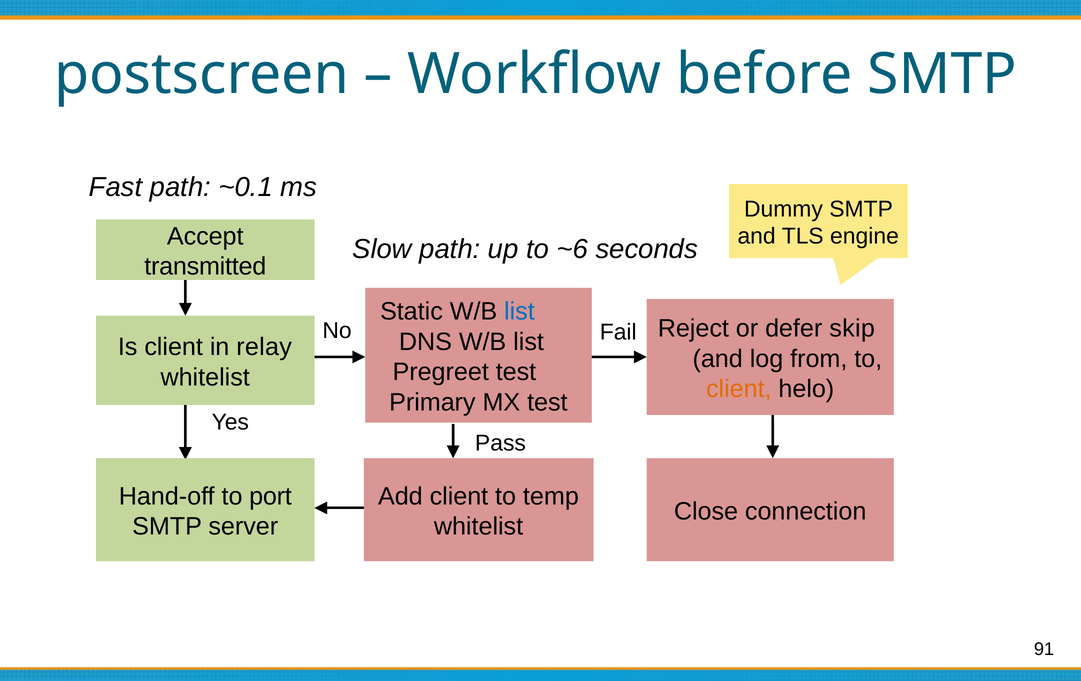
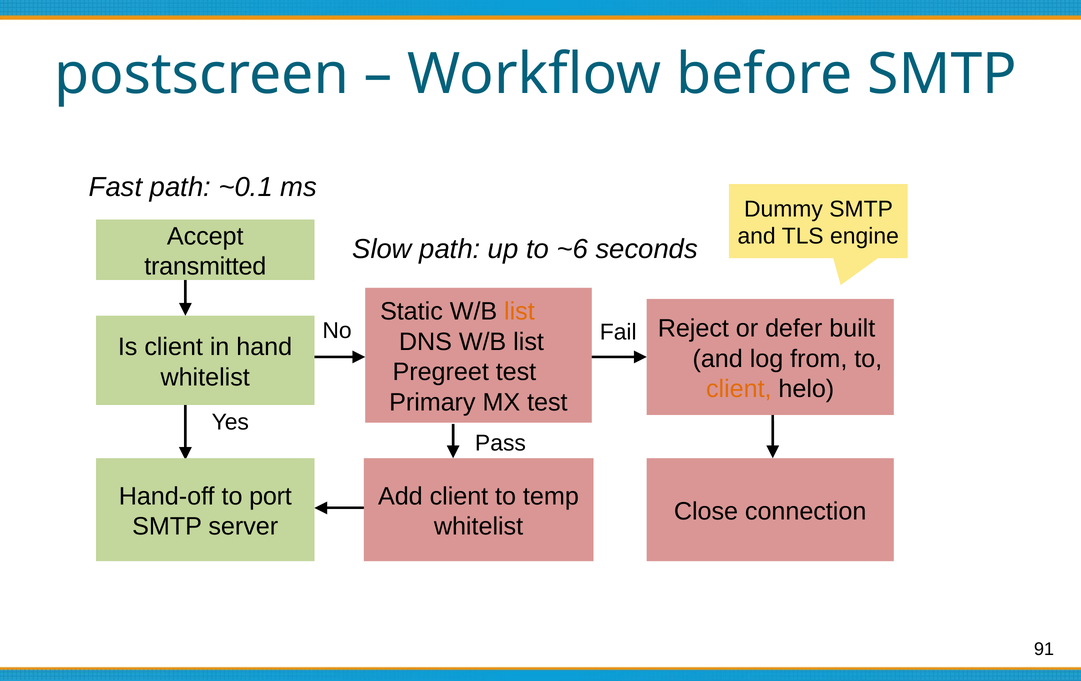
list colour: blue -> orange (519, 312)
skip: skip -> built (852, 329)
relay: relay -> hand (264, 347)
